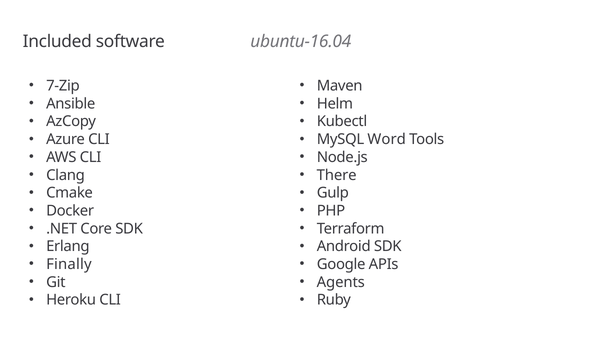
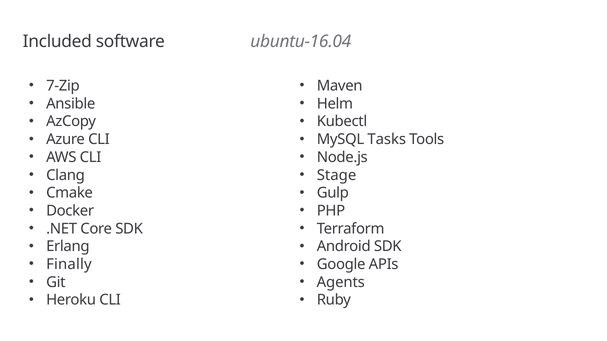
Word: Word -> Tasks (387, 140)
There: There -> Stage (337, 175)
